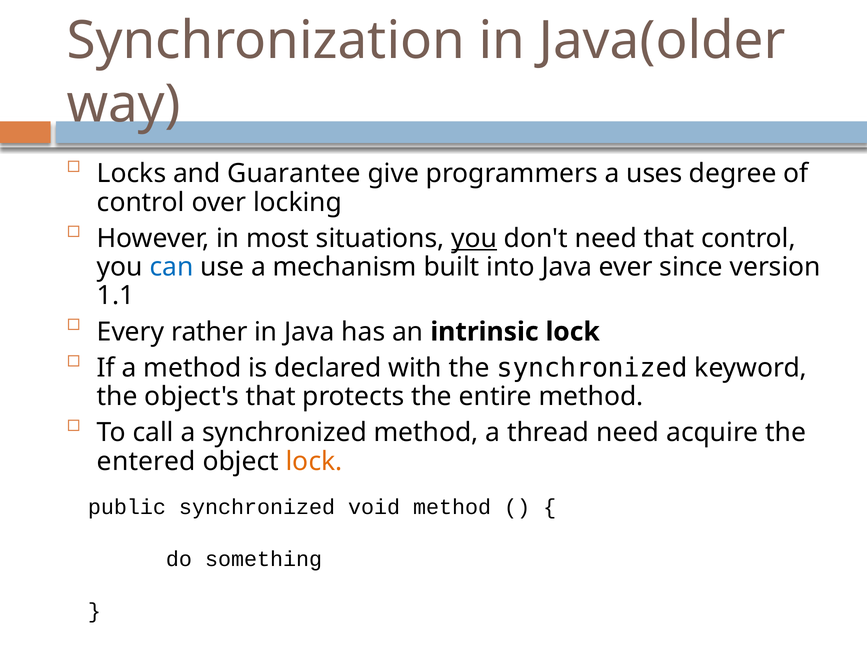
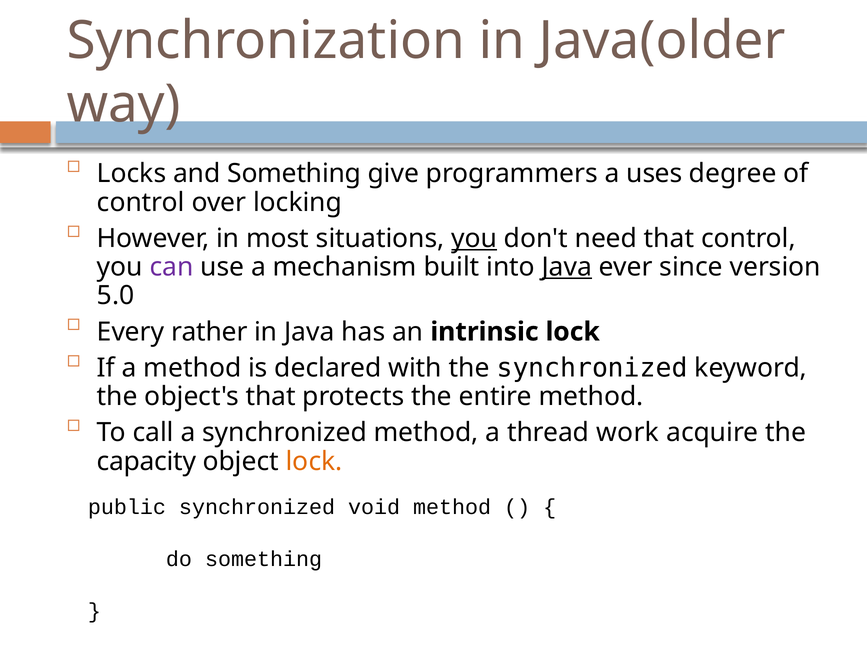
and Guarantee: Guarantee -> Something (294, 174)
can colour: blue -> purple (172, 267)
Java underline: none -> present (567, 267)
1.1: 1.1 -> 5.0 (116, 296)
thread need: need -> work (628, 433)
entered: entered -> capacity (147, 461)
